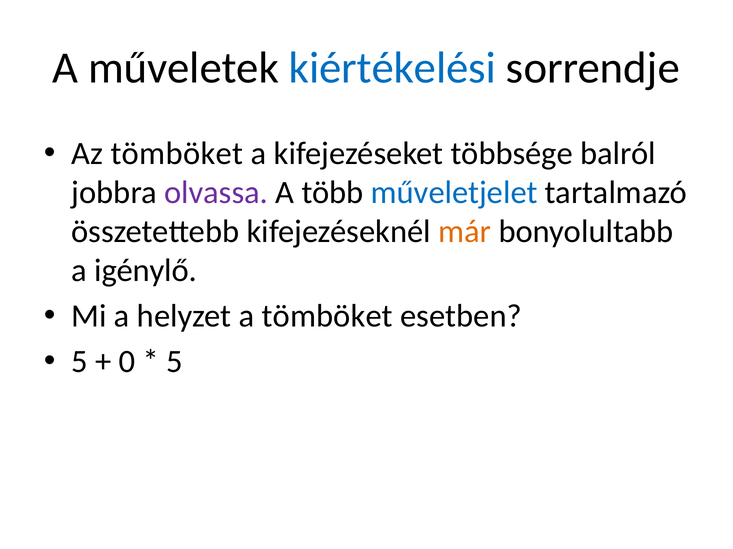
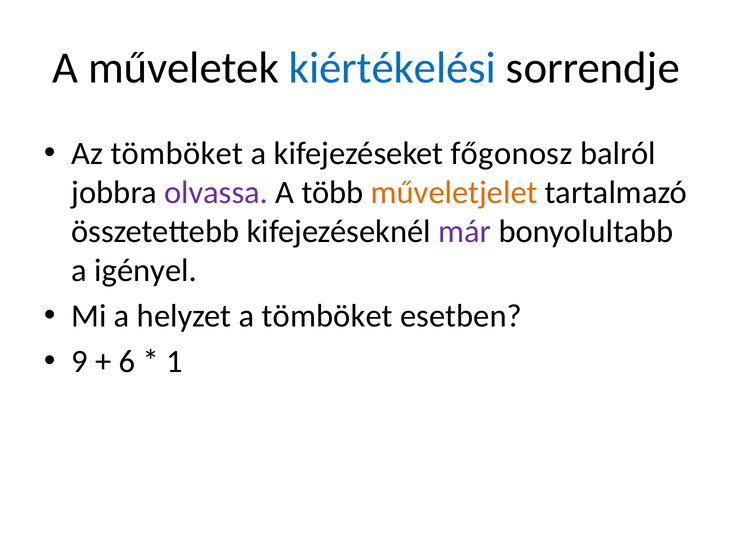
többsége: többsége -> főgonosz (512, 154)
műveletjelet colour: blue -> orange (454, 193)
már colour: orange -> purple (465, 232)
igénylő: igénylő -> igényel (146, 271)
5: 5 -> 9 (80, 362)
0: 0 -> 6 (127, 362)
5: 5 -> 1 (175, 362)
